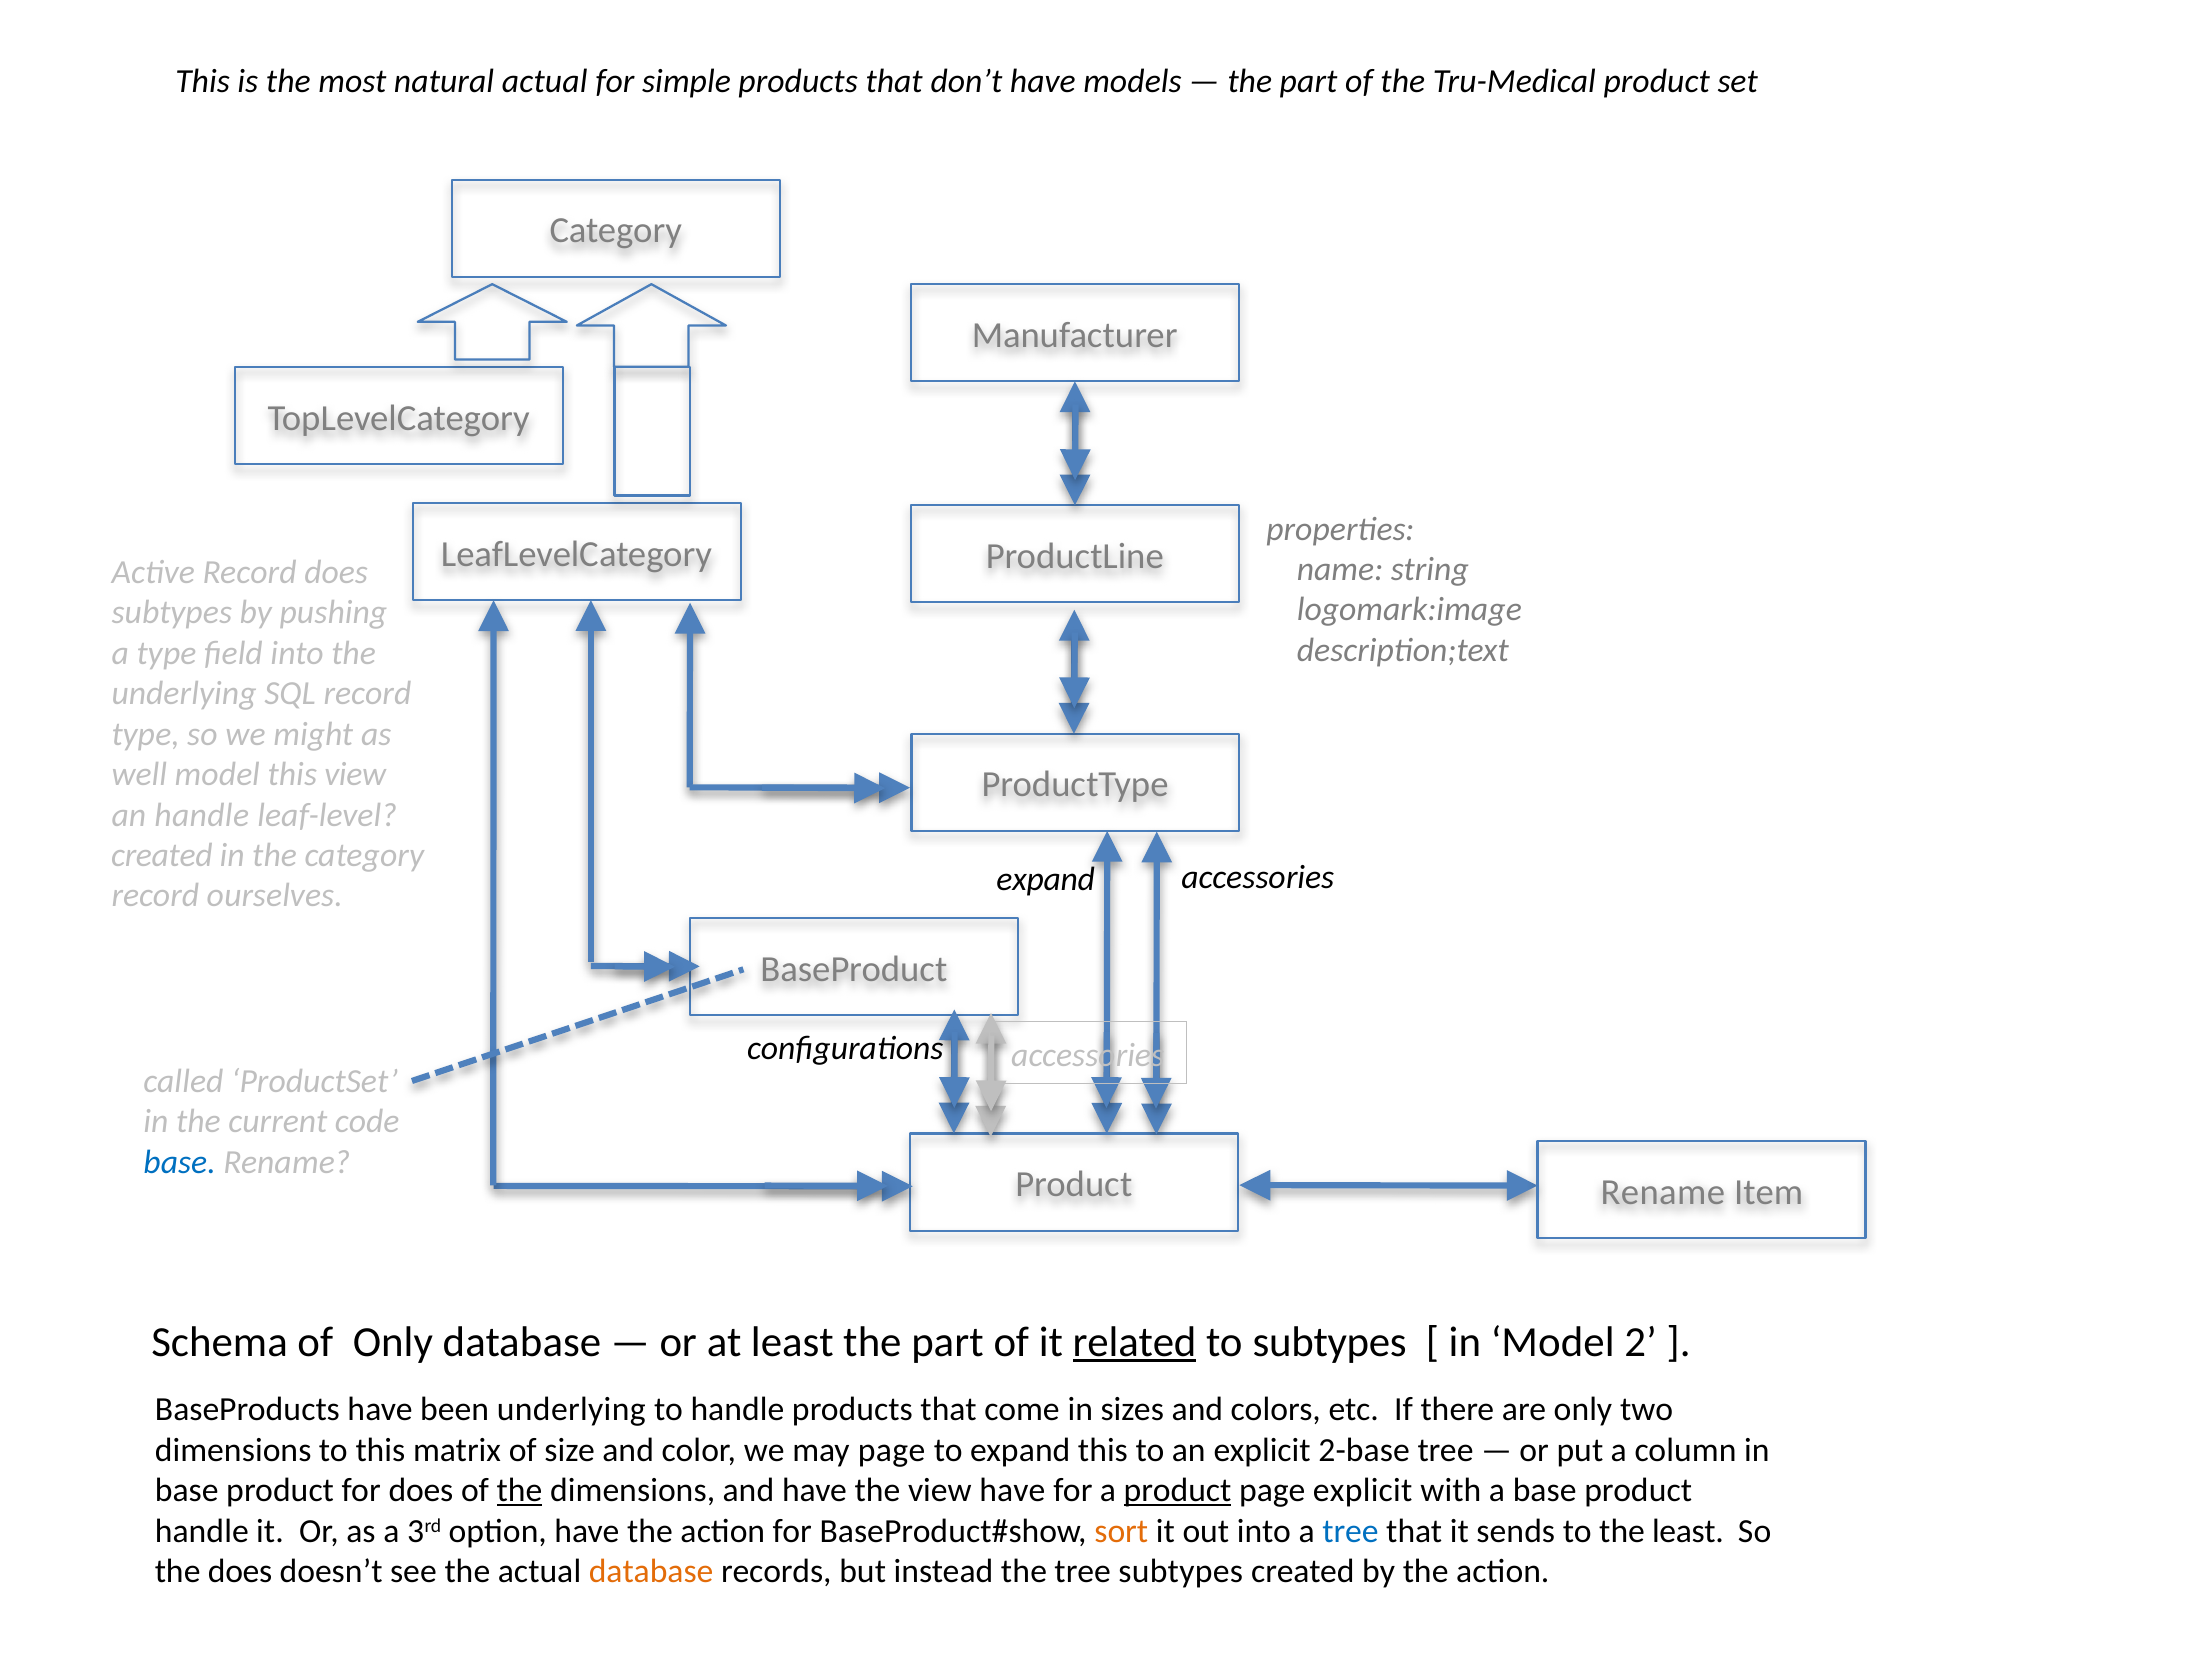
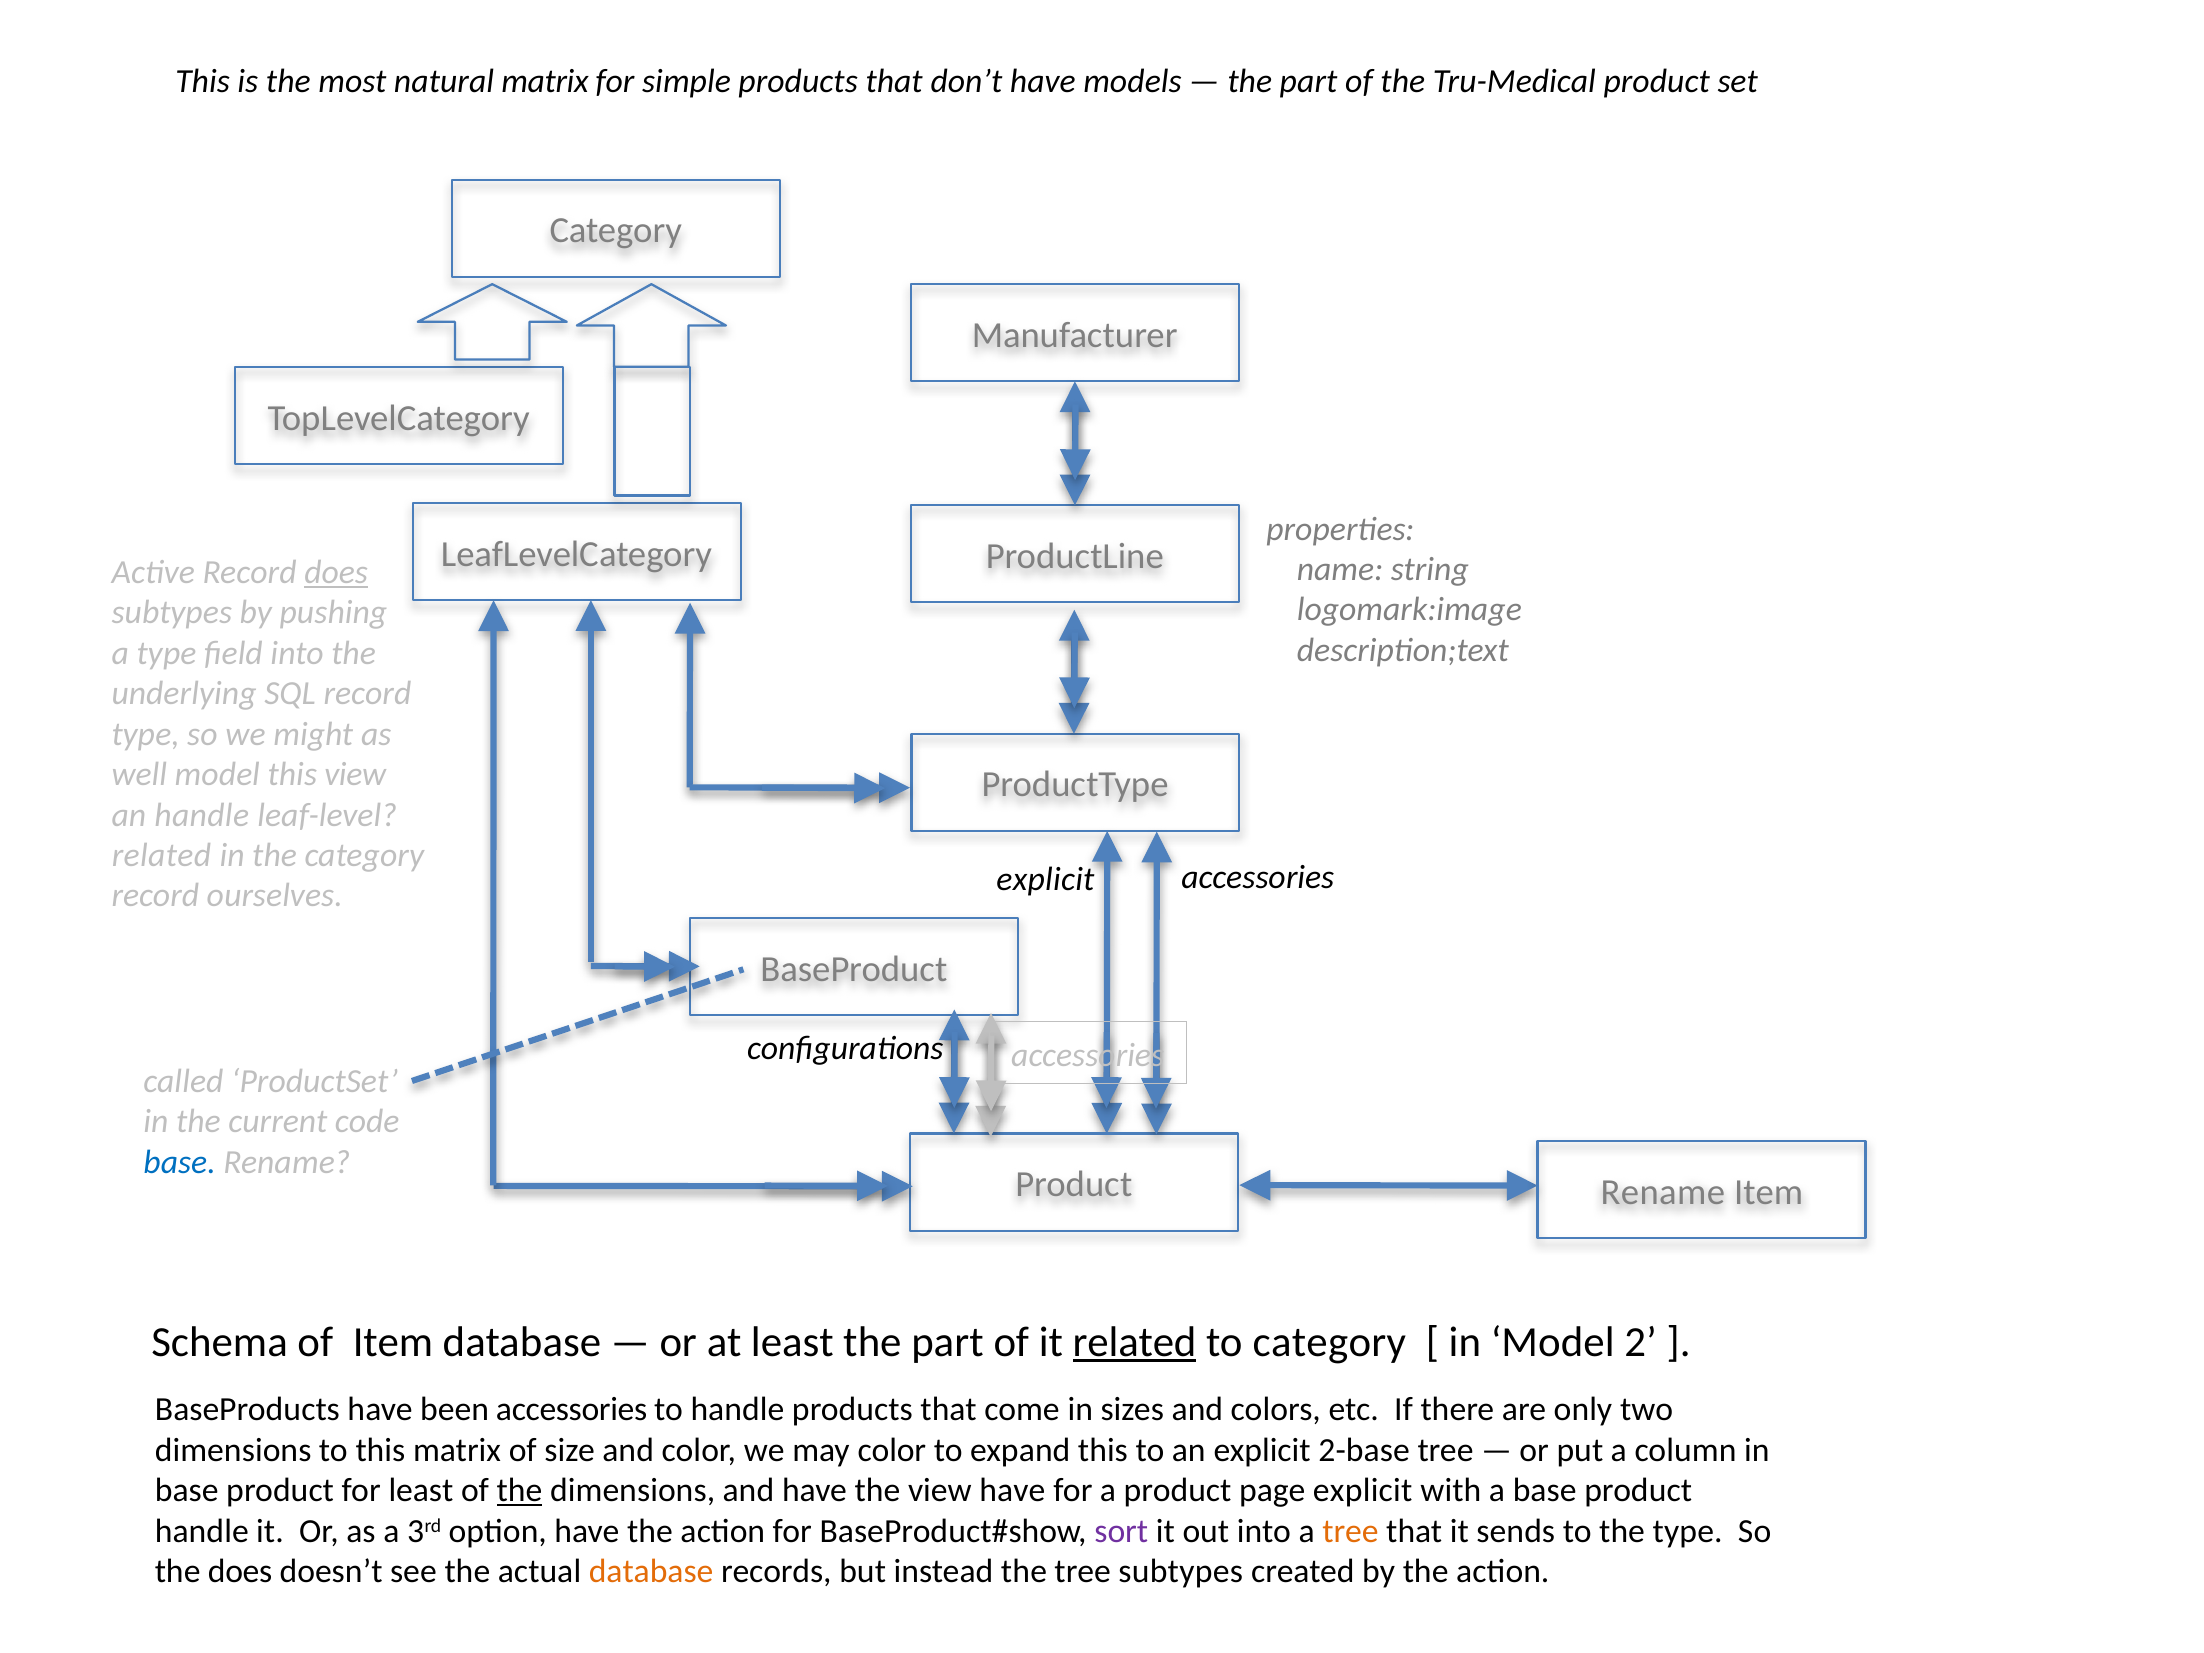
natural actual: actual -> matrix (545, 82)
does underline: none -> present (336, 572)
created: created -> related (161, 855)
expand: expand -> explicit (1045, 879)
of Only: Only -> Item (393, 1342)
to subtypes: subtypes -> category (1329, 1342)
been underlying: underlying -> accessories (572, 1410)
may page: page -> color (892, 1450)
for does: does -> least (421, 1491)
product underline: present -> none (1178, 1491)
sort colour: orange -> purple (1121, 1531)
tree colour: blue -> orange (1350, 1531)
the least: least -> type (1688, 1531)
